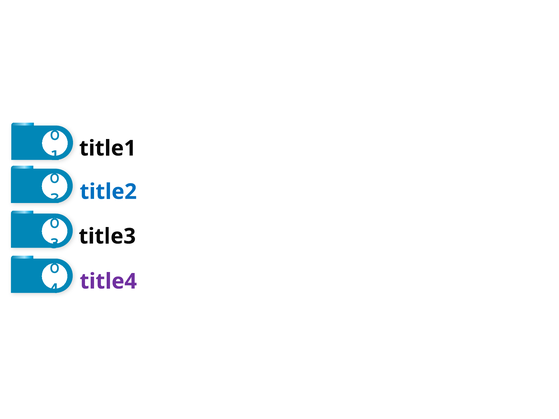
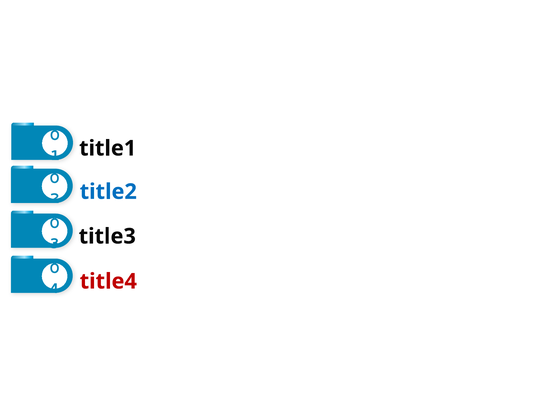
title4 colour: purple -> red (108, 282)
